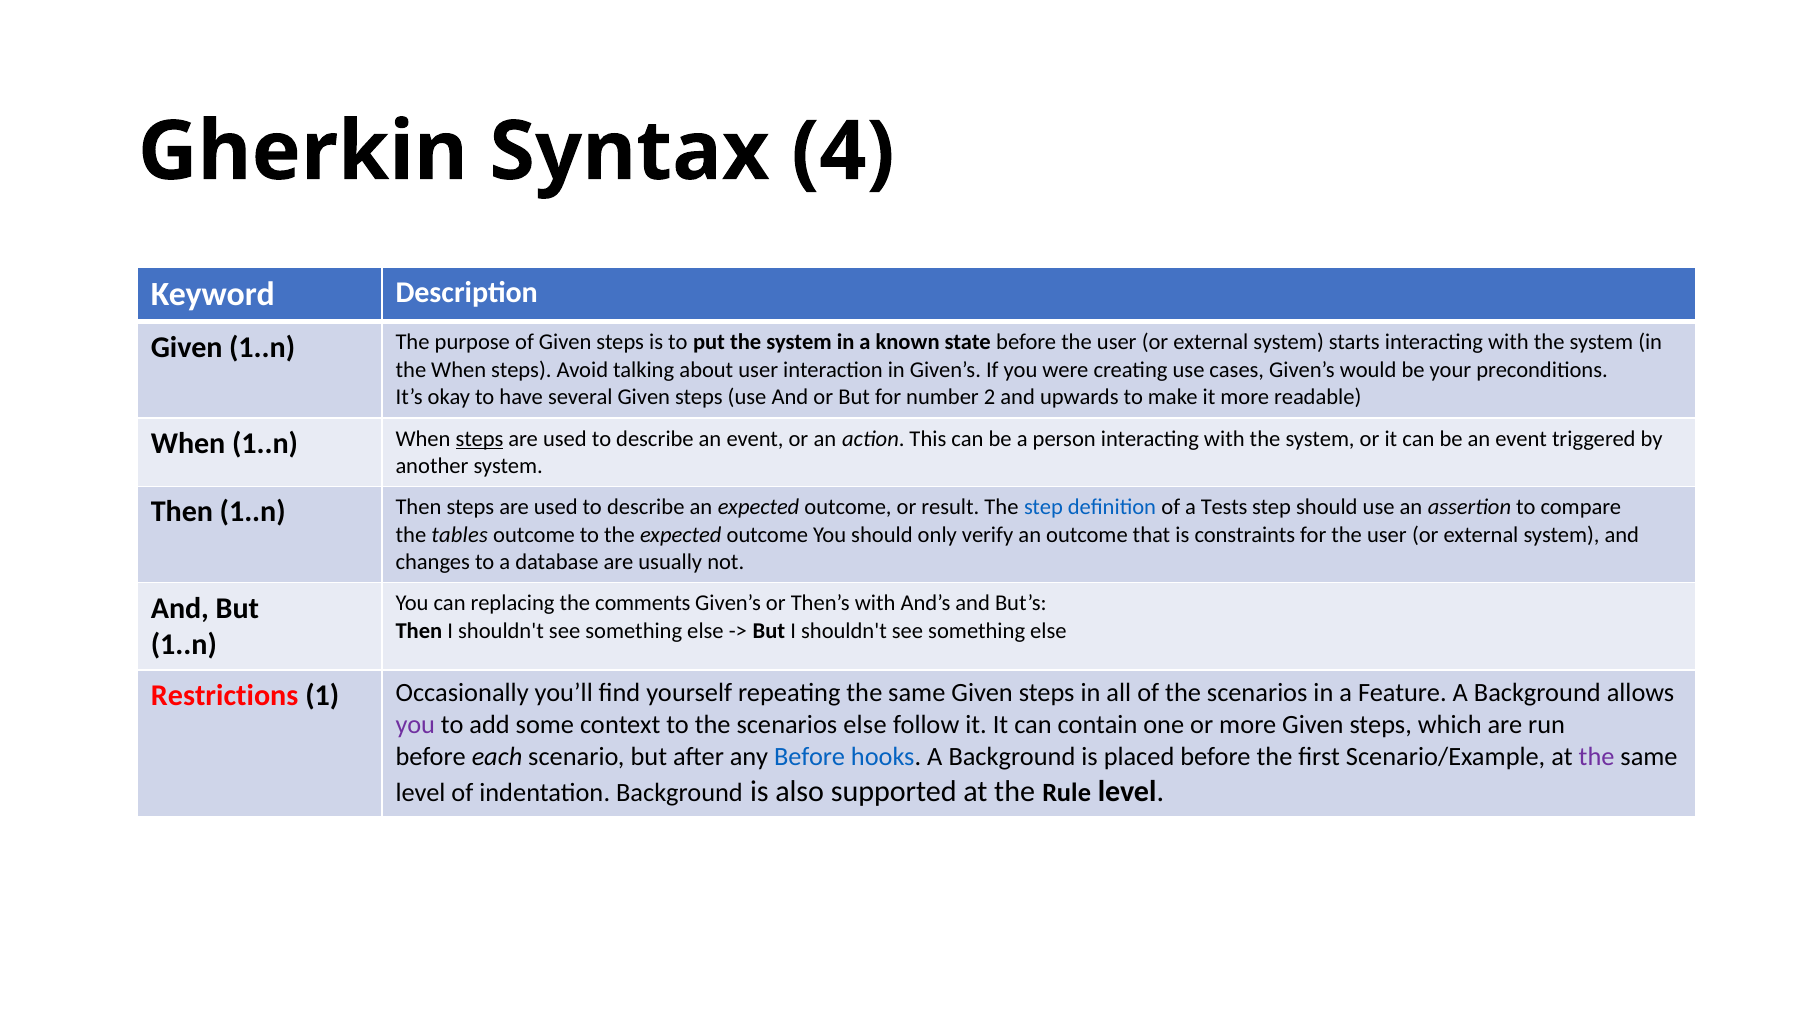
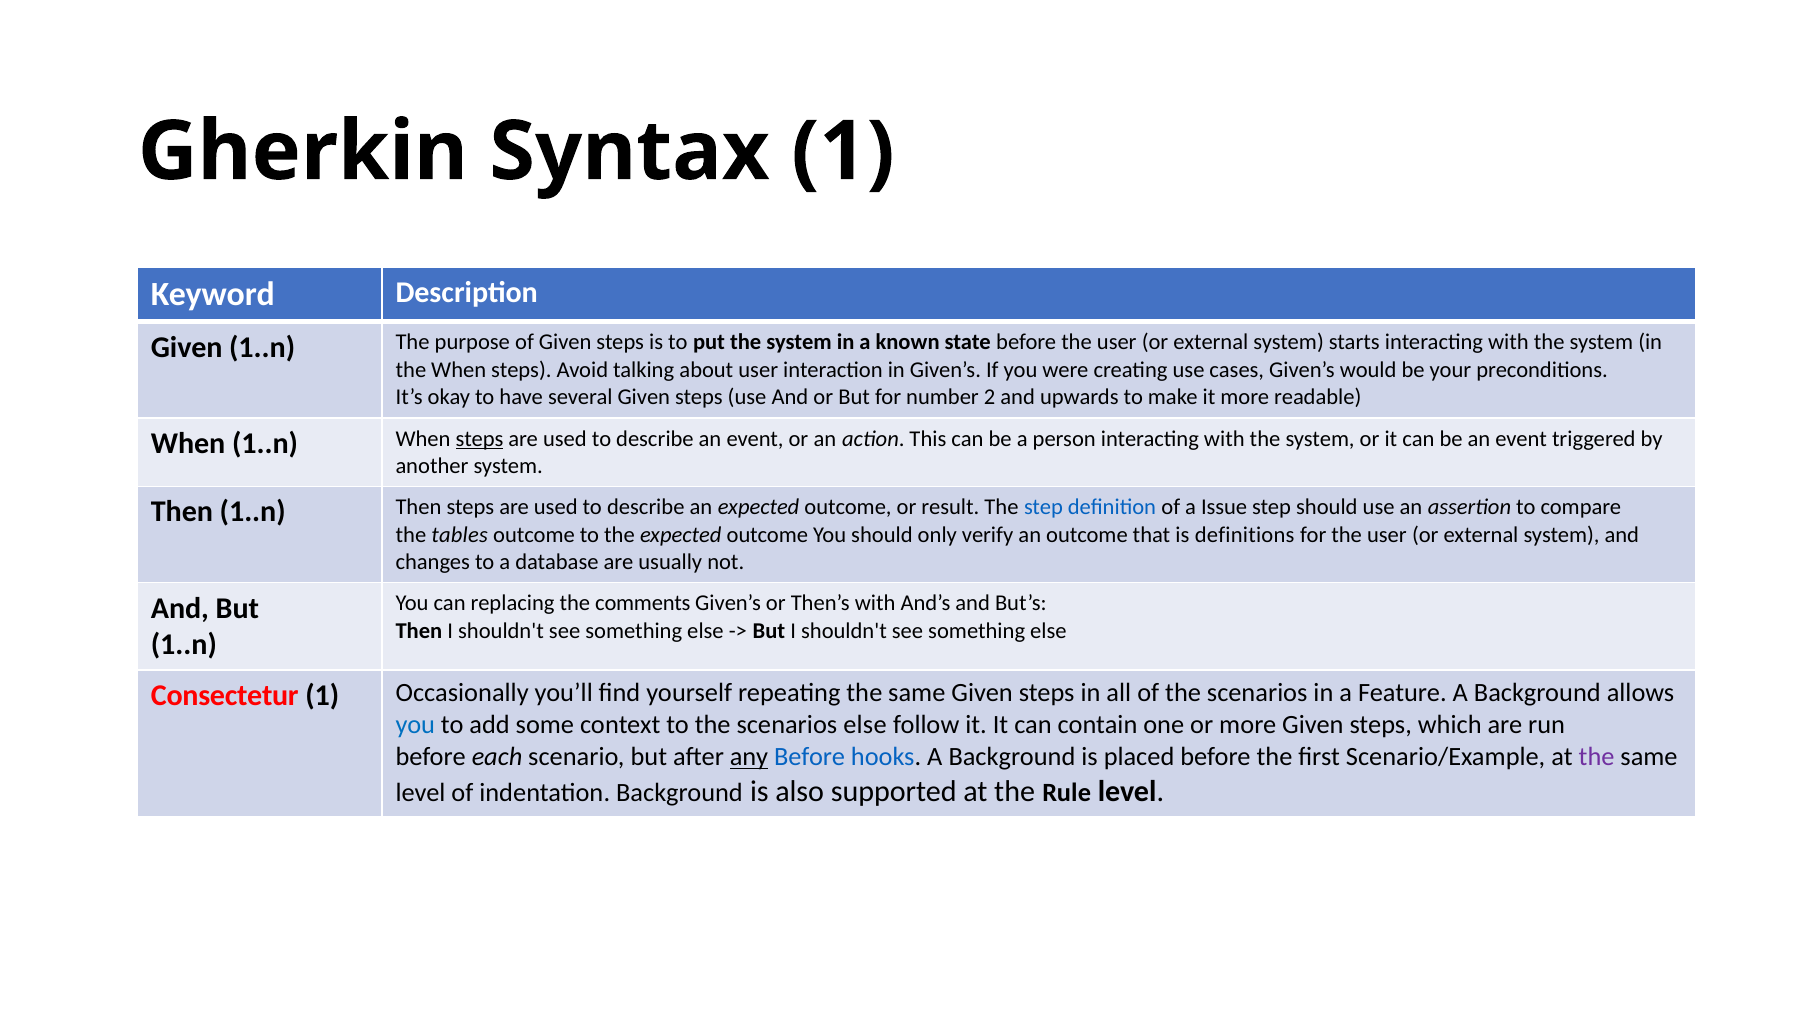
Syntax 4: 4 -> 1 (843, 152)
Tests: Tests -> Issue (1224, 507)
constraints: constraints -> definitions (1245, 535)
Restrictions: Restrictions -> Consectetur (225, 696)
you colour: purple -> blue (415, 725)
any underline: none -> present (749, 757)
